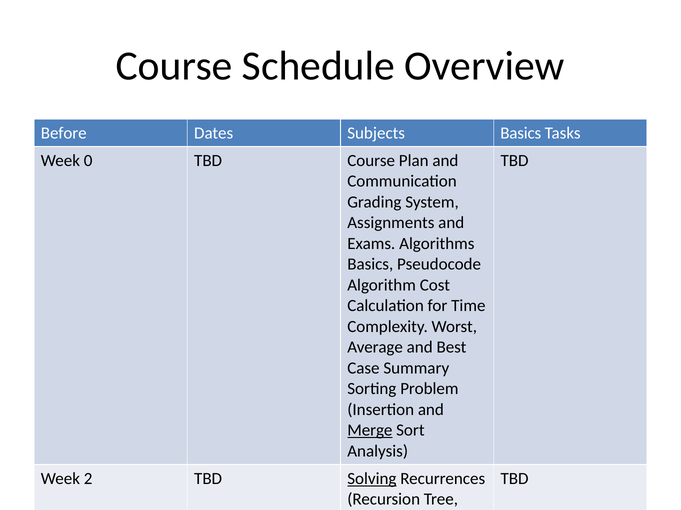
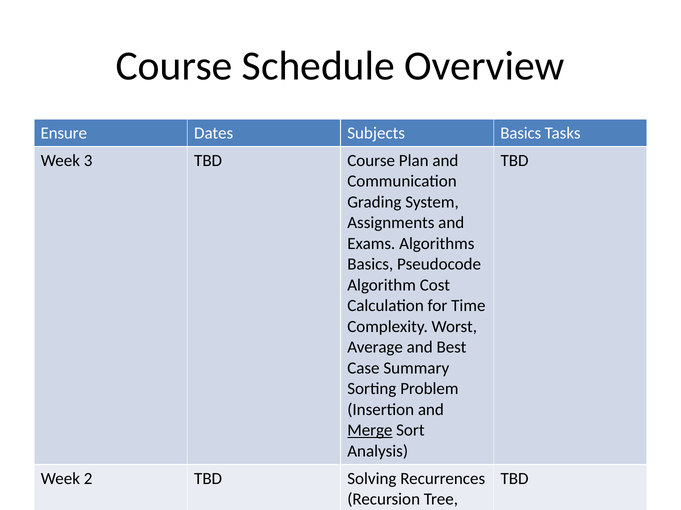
Before: Before -> Ensure (64, 133)
0: 0 -> 3 (88, 161)
Solving underline: present -> none (372, 479)
